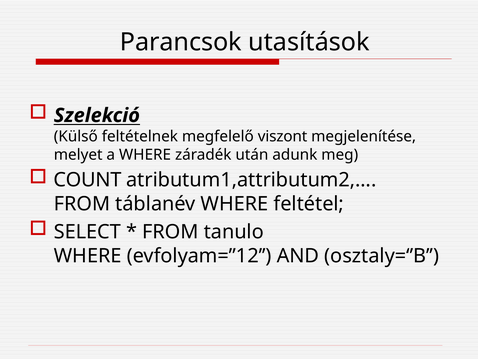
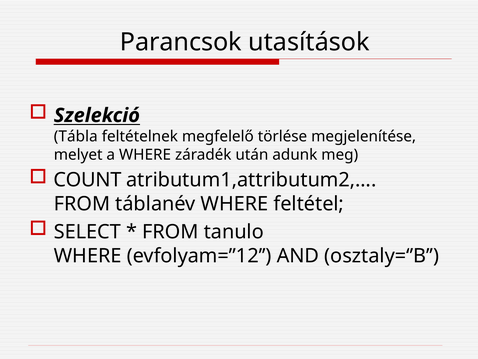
Külső: Külső -> Tábla (76, 136)
viszont: viszont -> törlése (282, 136)
